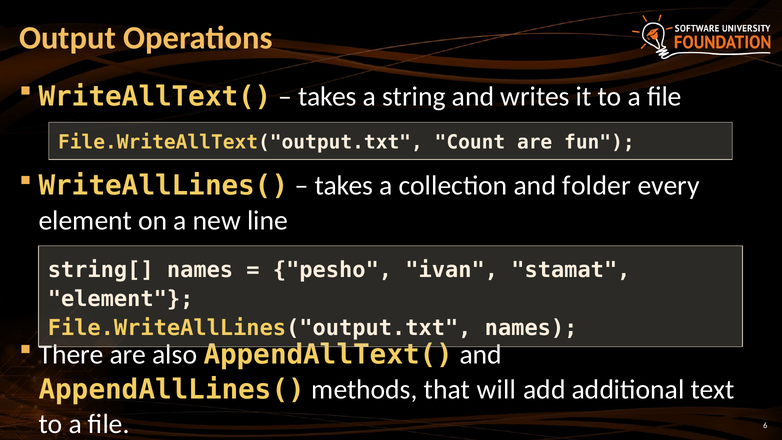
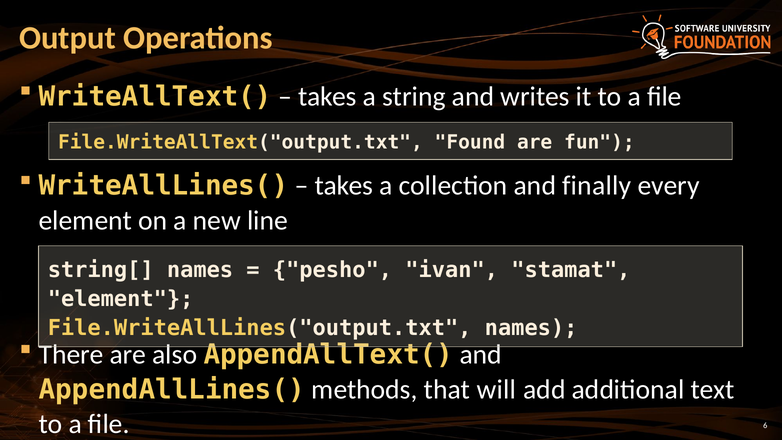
Count: Count -> Found (470, 142)
folder: folder -> finally (597, 186)
